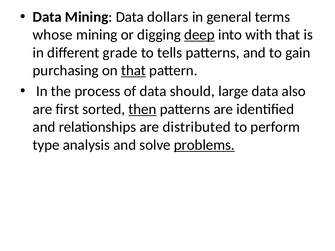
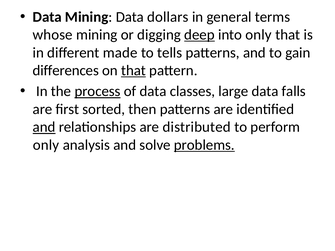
into with: with -> only (259, 35)
grade: grade -> made (120, 53)
purchasing: purchasing -> differences (66, 71)
process underline: none -> present (98, 91)
should: should -> classes (192, 91)
also: also -> falls (294, 91)
then underline: present -> none (142, 109)
and underline: none -> present (44, 127)
type: type -> only (46, 145)
